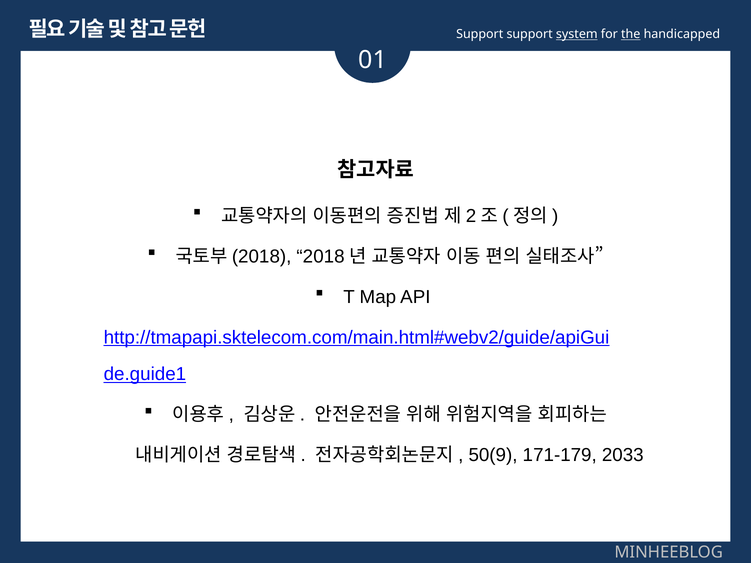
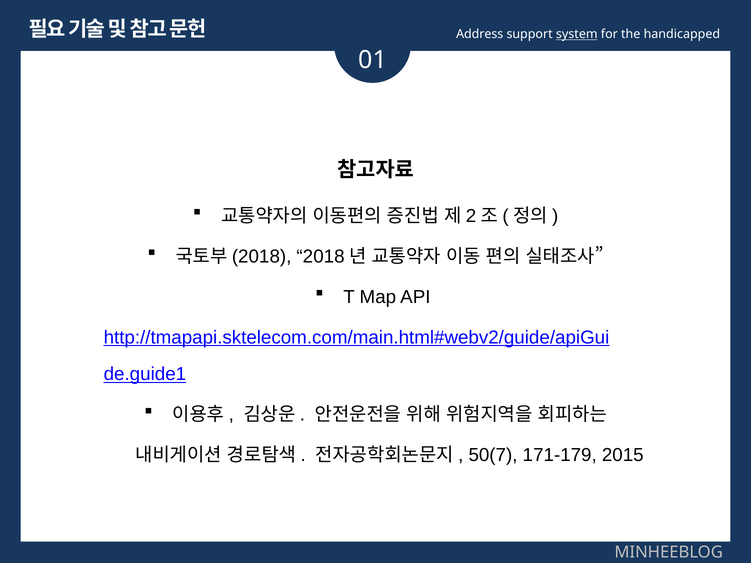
Support: Support -> Address (480, 34)
the underline: present -> none (631, 34)
50(9: 50(9 -> 50(7 (493, 455)
2033: 2033 -> 2015 (623, 455)
